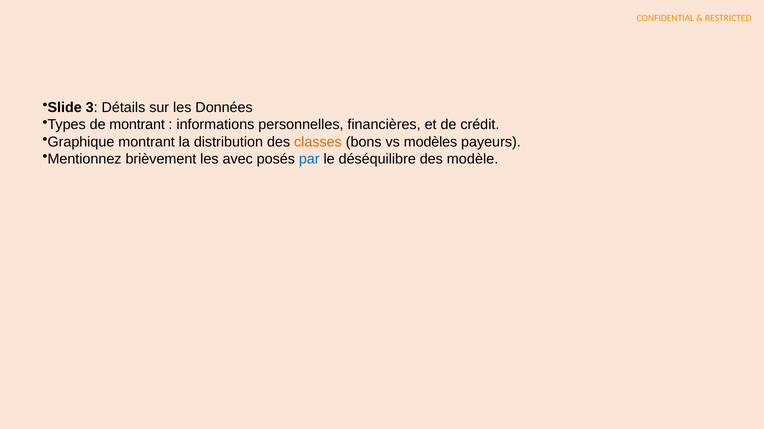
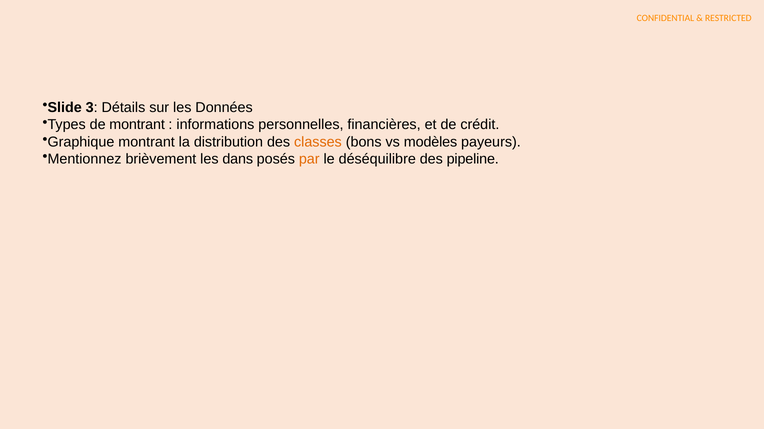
avec: avec -> dans (238, 159)
par colour: blue -> orange (309, 159)
modèle: modèle -> pipeline (473, 159)
